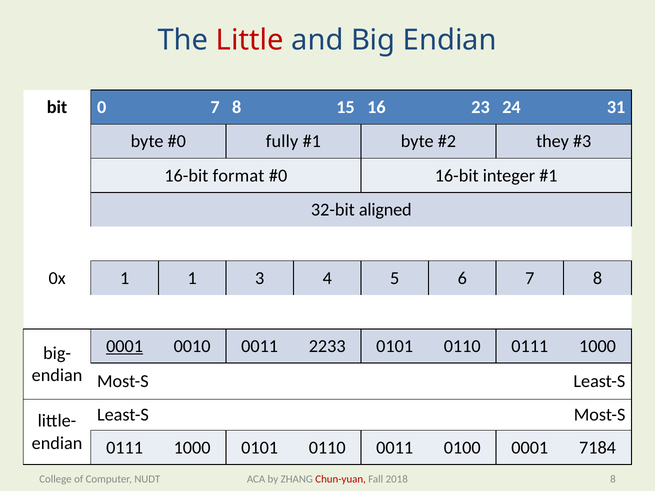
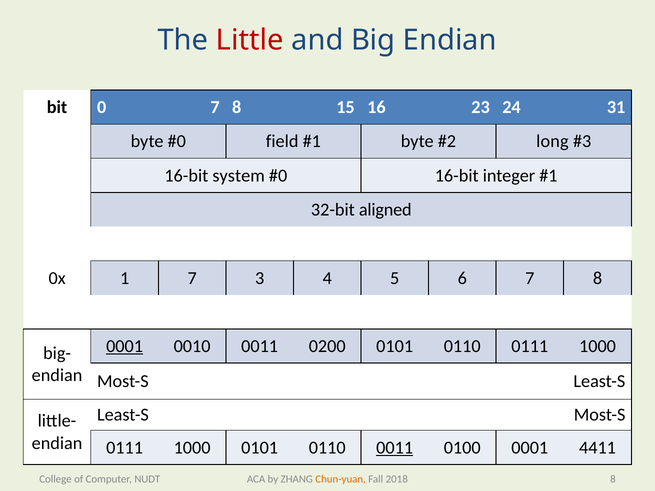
fully: fully -> field (282, 142)
they: they -> long (552, 142)
format: format -> system (239, 176)
1 1: 1 -> 7 (192, 278)
2233: 2233 -> 0200 (327, 346)
0011 underline: none -> present (395, 448)
7184: 7184 -> 4411 (598, 448)
Chun-yuan colour: red -> orange (341, 479)
